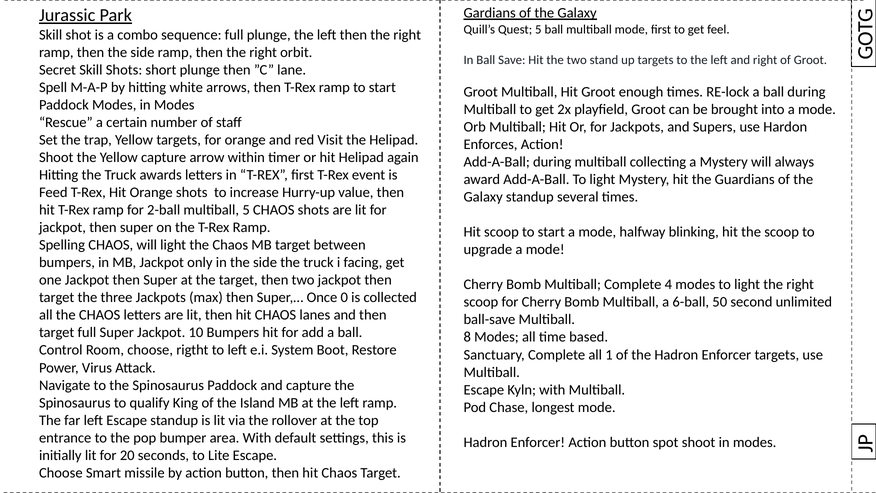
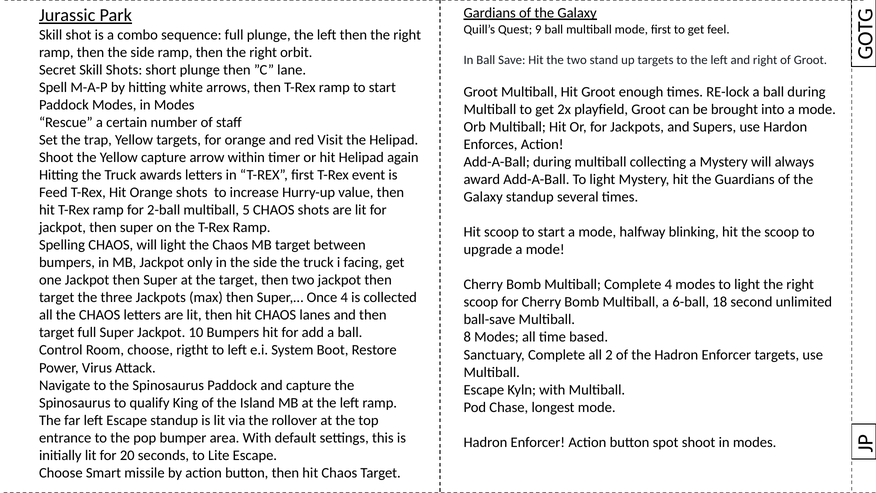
Quest 5: 5 -> 9 (538, 29)
Once 0: 0 -> 4 (344, 297)
50: 50 -> 18 (720, 302)
1: 1 -> 2 (609, 355)
